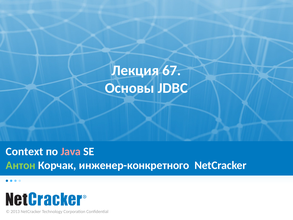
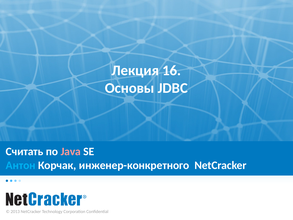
67: 67 -> 16 (172, 70)
Context: Context -> Считать (25, 151)
Антон colour: light green -> light blue (21, 165)
